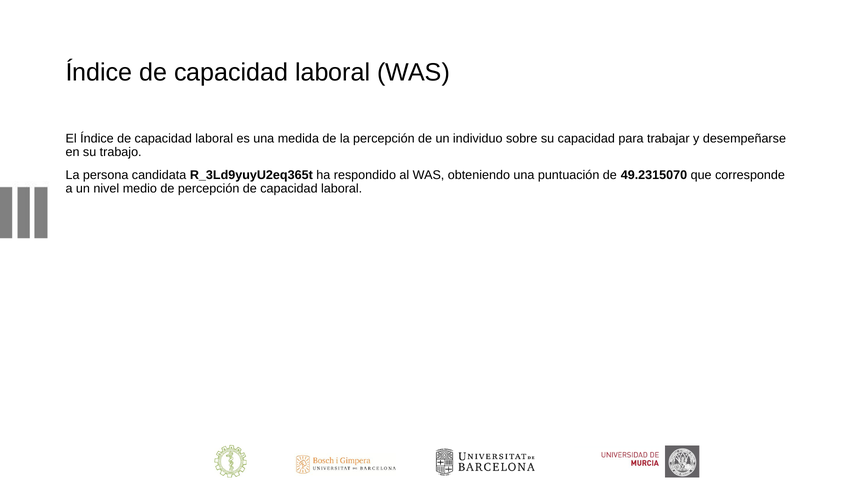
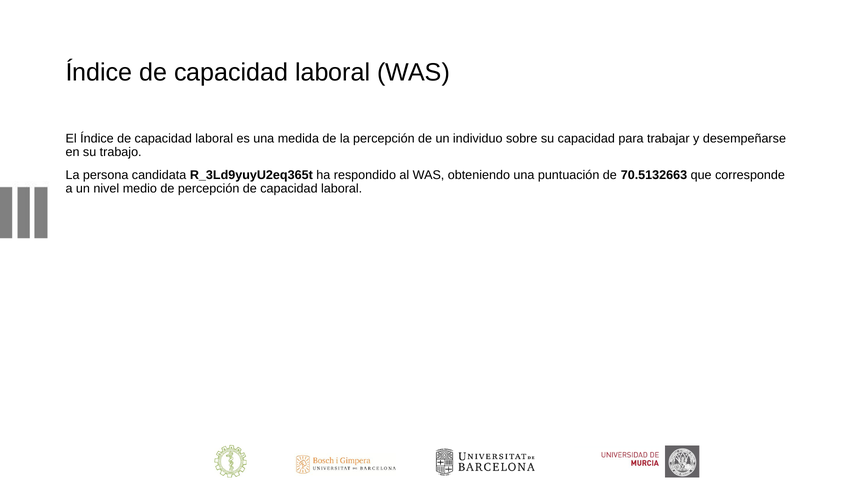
49.2315070: 49.2315070 -> 70.5132663 (654, 175)
